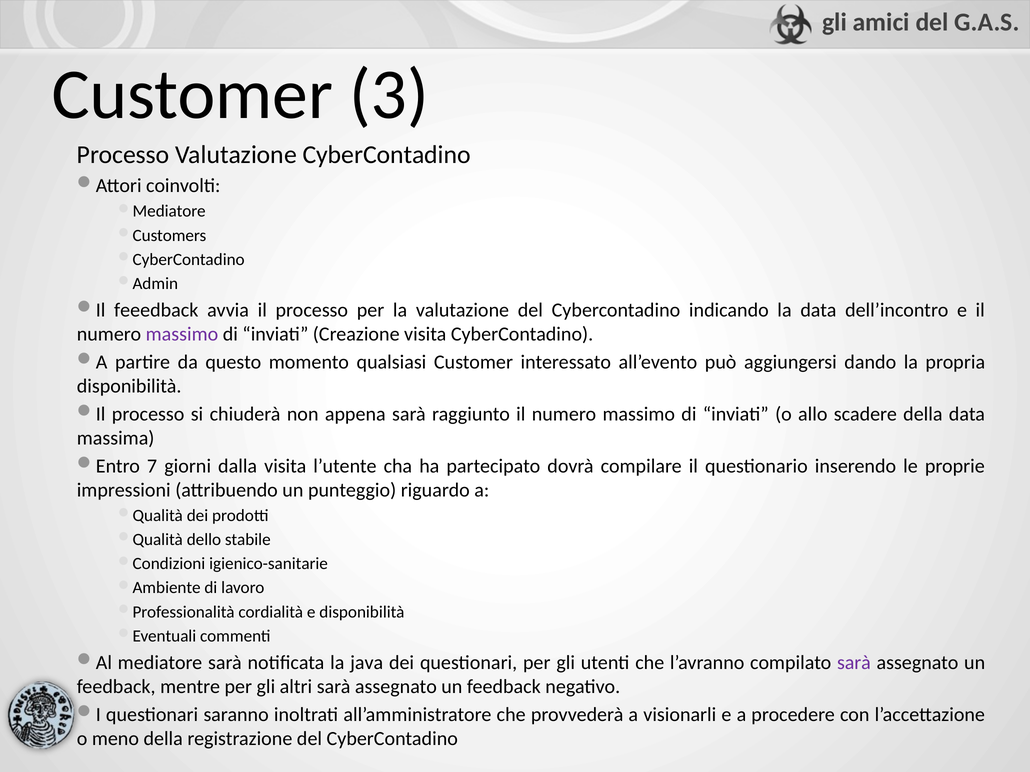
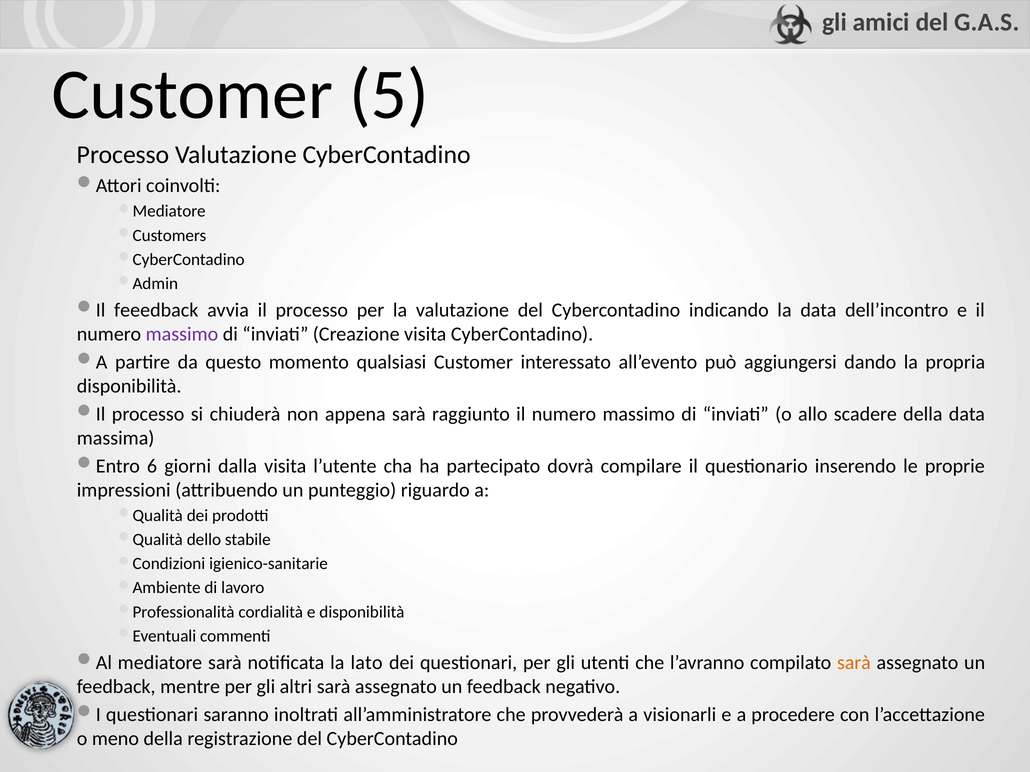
3: 3 -> 5 (389, 95)
7: 7 -> 6 (152, 466)
java: java -> lato (367, 663)
sarà colour: purple -> orange (854, 663)
